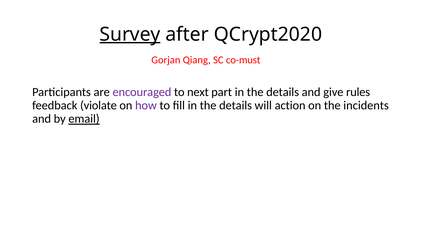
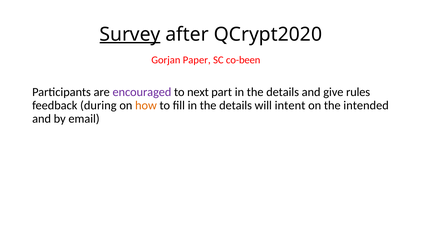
Qiang: Qiang -> Paper (197, 60)
co-must: co-must -> co-been (243, 60)
violate: violate -> during (98, 105)
how colour: purple -> orange (146, 105)
action: action -> intent (290, 105)
incidents: incidents -> intended (366, 105)
email underline: present -> none (84, 119)
